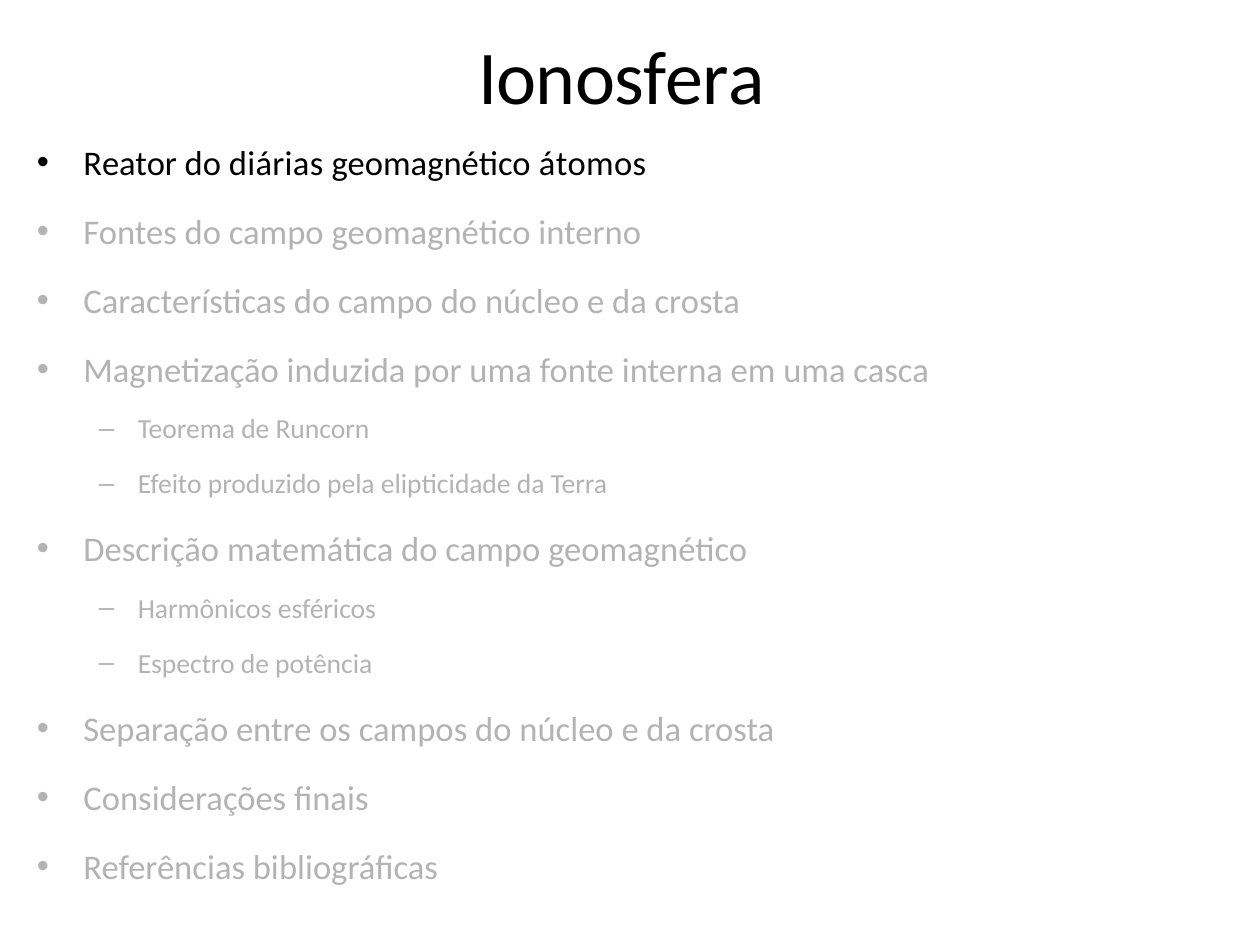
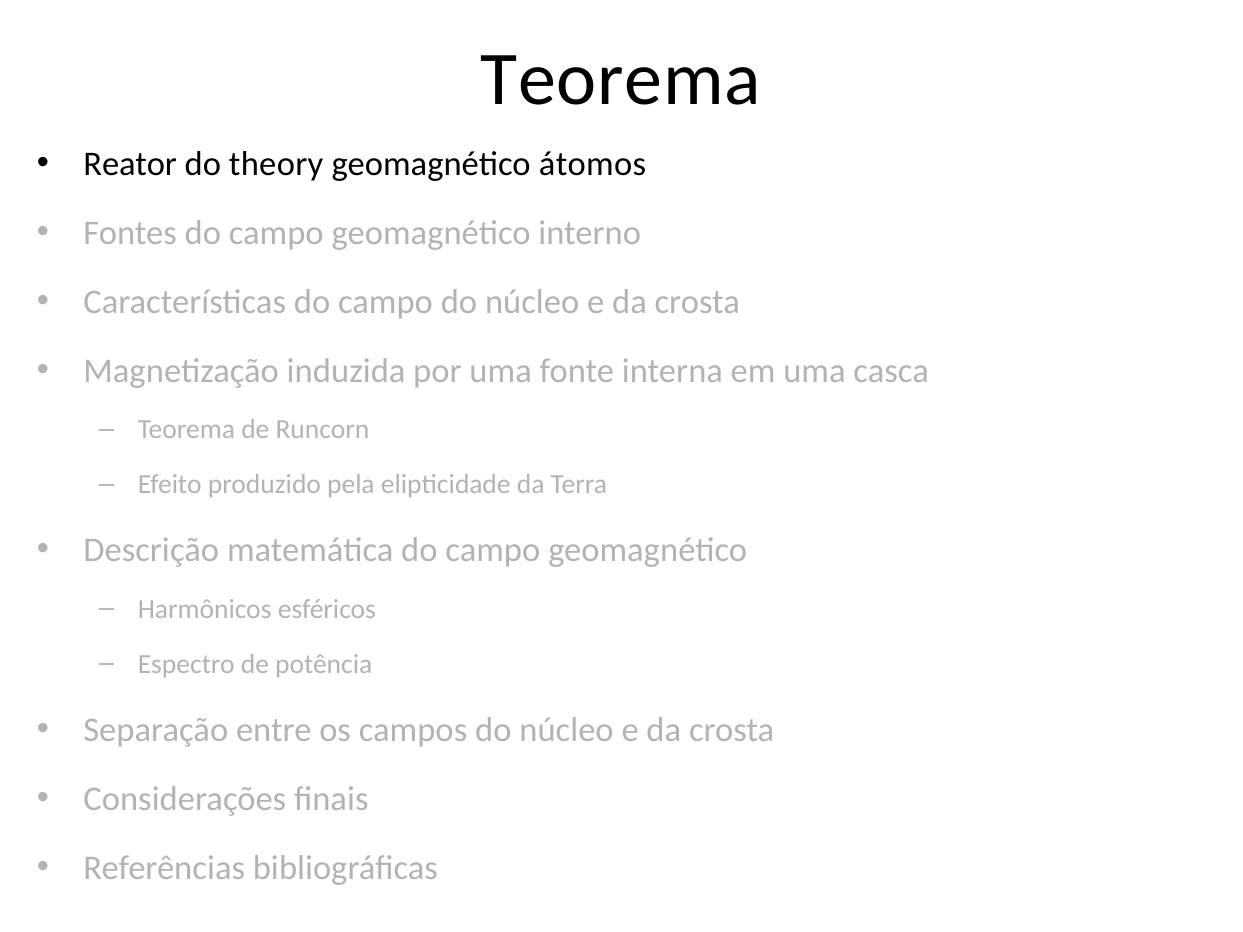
Ionosfera: Ionosfera -> Teorema (621, 79)
diárias: diárias -> theory (276, 164)
